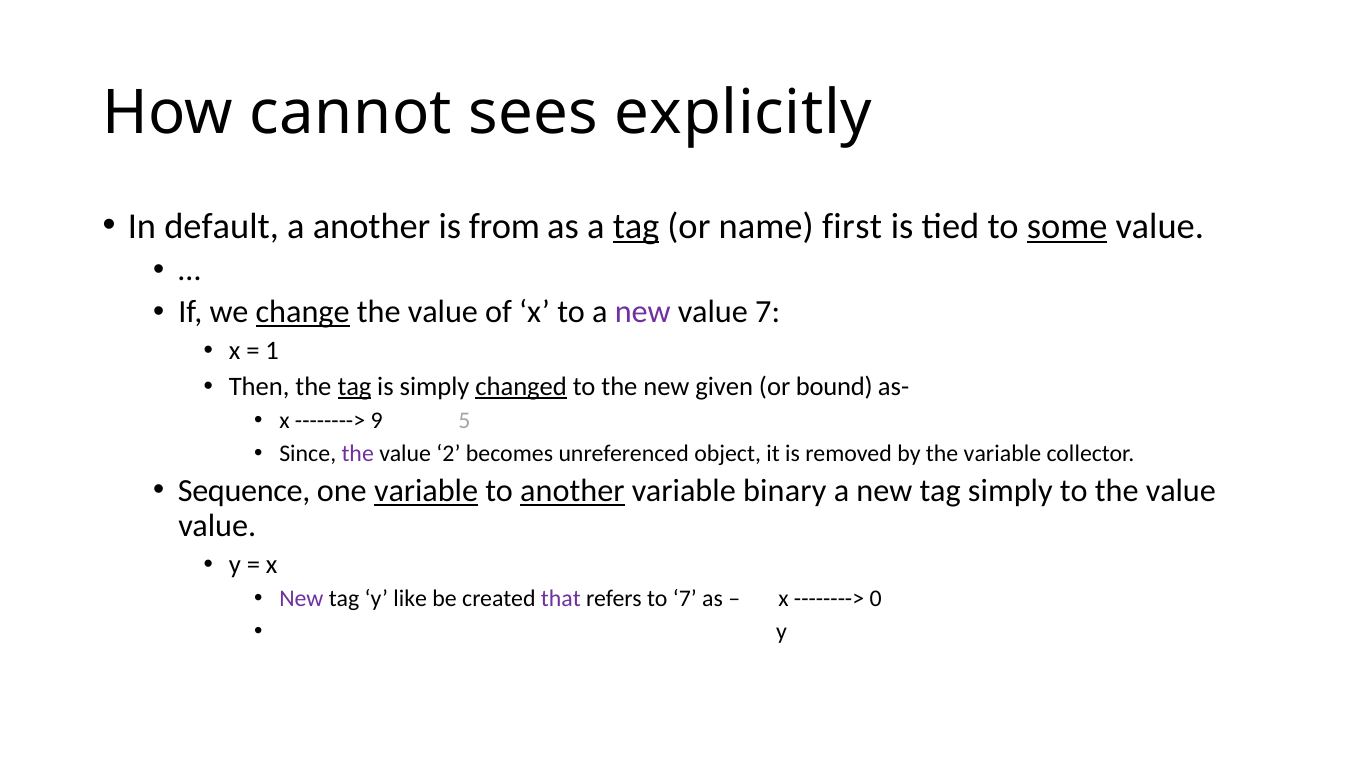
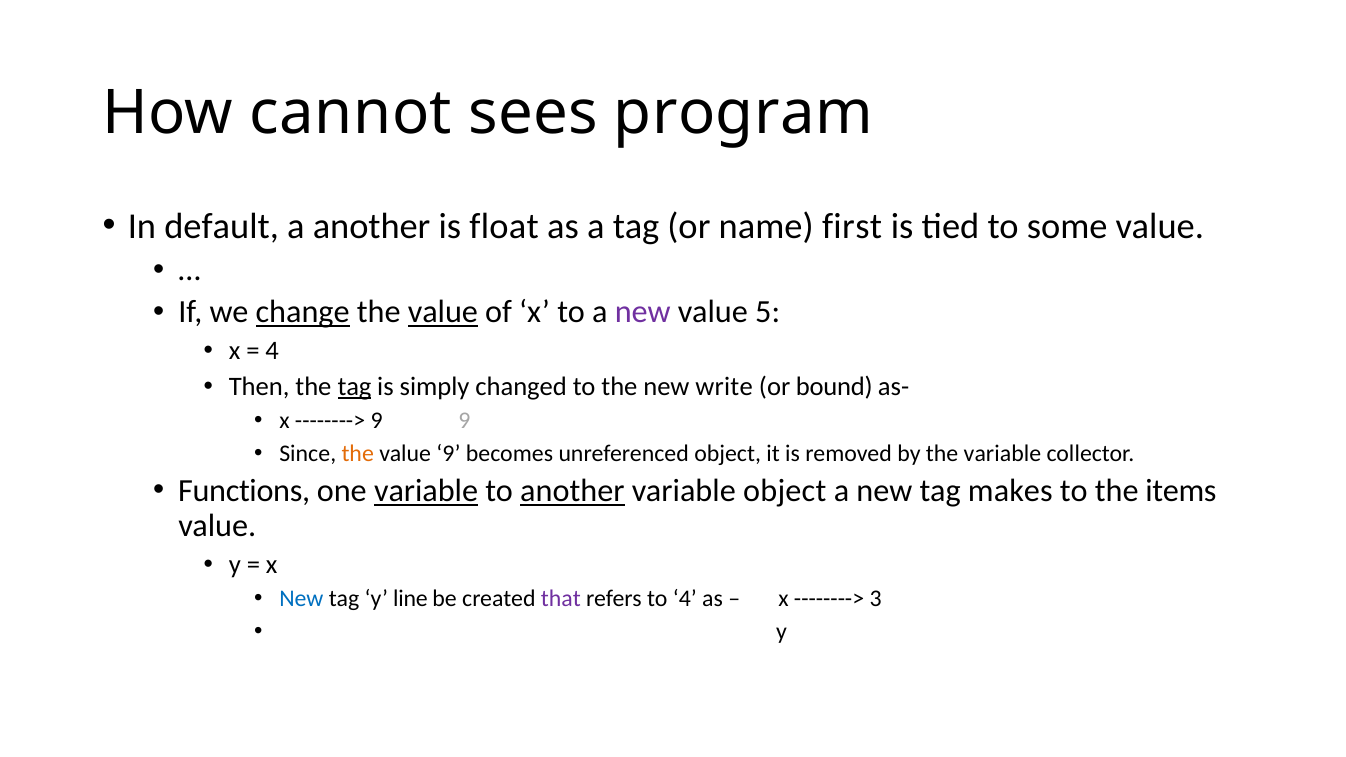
explicitly: explicitly -> program (743, 113)
from: from -> float (504, 226)
tag underline: present -> none (636, 226)
some underline: present -> none (1067, 226)
value underline: none -> present (443, 312)
value 7: 7 -> 5 (768, 312)
1: 1 -> 4 (272, 351)
changed underline: present -> none (521, 387)
given: given -> write (724, 387)
9 5: 5 -> 9 (465, 421)
the colour: purple -> orange (358, 454)
value 2: 2 -> 9 (448, 454)
Sequence: Sequence -> Functions (244, 491)
variable binary: binary -> object (785, 491)
tag simply: simply -> makes (1010, 491)
to the value: value -> items (1181, 491)
New colour: purple -> blue (301, 599)
like: like -> line (410, 599)
to 7: 7 -> 4 (685, 599)
0: 0 -> 3 (876, 599)
